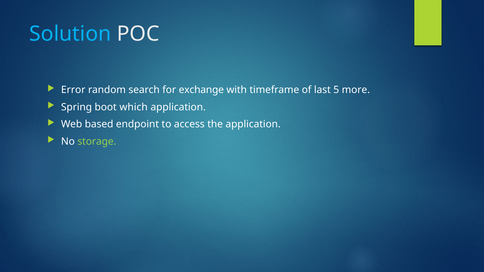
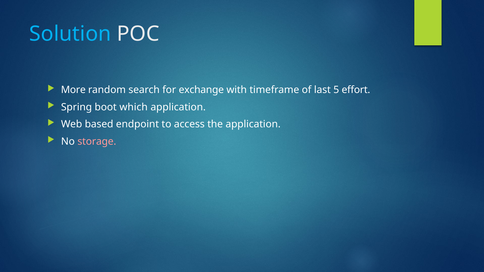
Error: Error -> More (73, 90)
more: more -> effort (356, 90)
storage colour: light green -> pink (97, 142)
